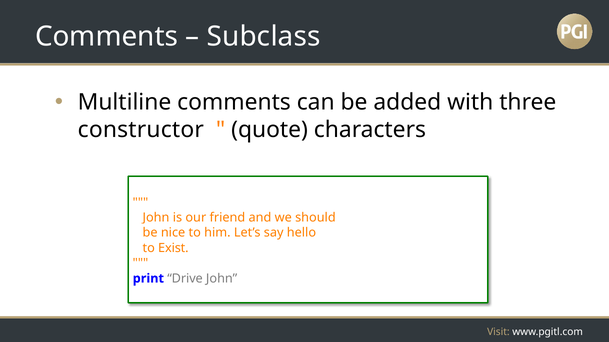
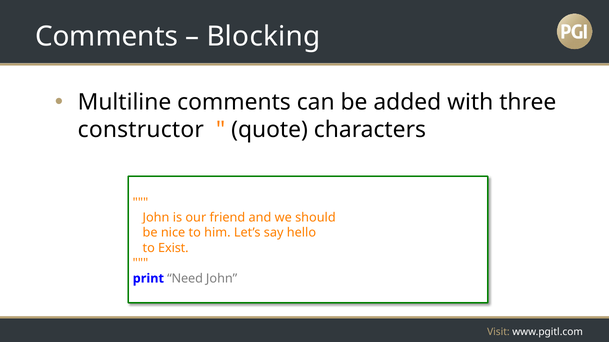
Subclass: Subclass -> Blocking (264, 37)
Drive: Drive -> Need (185, 279)
